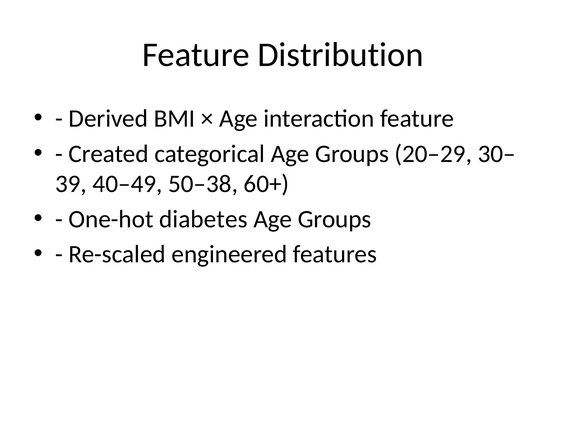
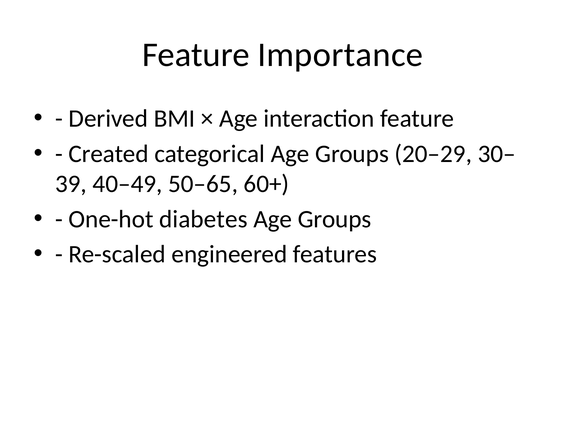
Distribution: Distribution -> Importance (340, 55)
50–38: 50–38 -> 50–65 (203, 184)
